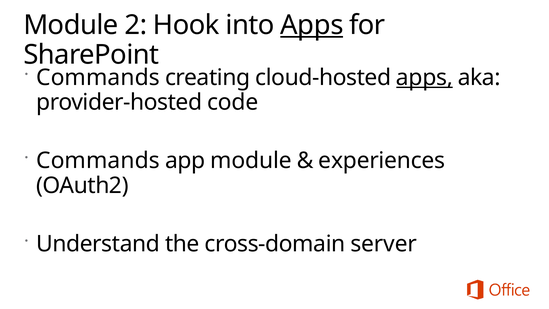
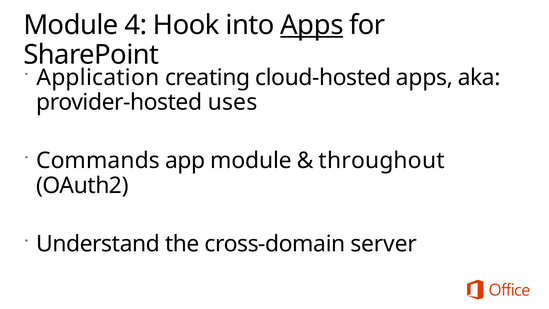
2: 2 -> 4 (136, 25)
Commands: Commands -> Application (98, 77)
apps underline: present -> none (424, 77)
code: code -> uses (233, 102)
experiences: experiences -> throughout (382, 161)
